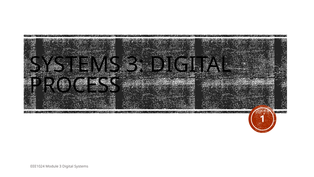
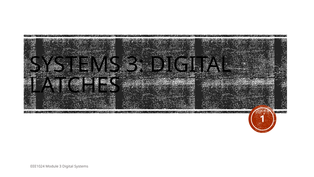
PROCESS: PROCESS -> LATCHES (75, 85)
